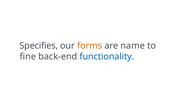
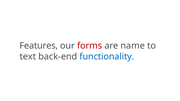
Specifies: Specifies -> Features (39, 46)
forms colour: orange -> red (90, 46)
fine: fine -> text (28, 57)
